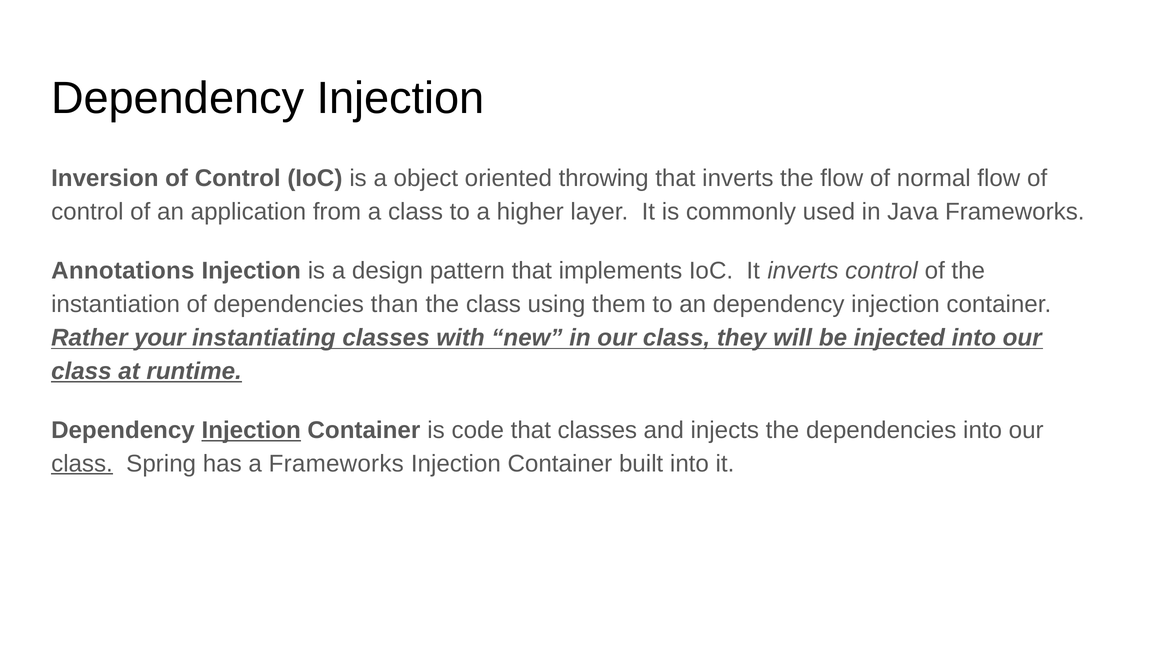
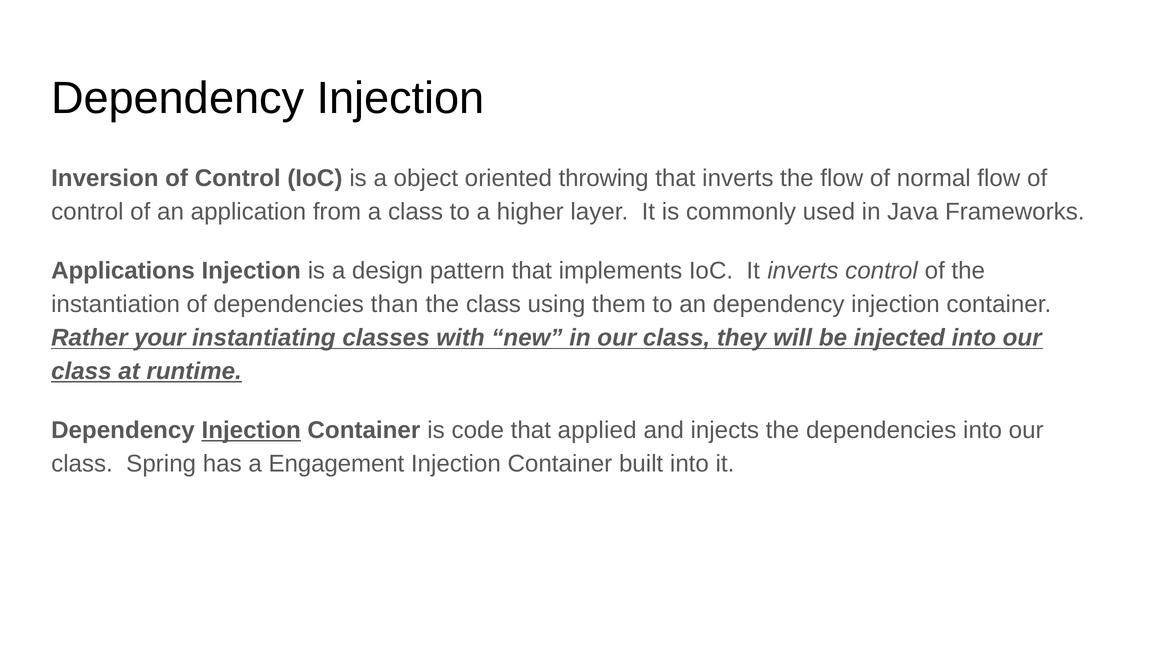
Annotations: Annotations -> Applications (123, 271)
that classes: classes -> applied (597, 430)
class underline: present -> none (82, 464)
a Frameworks: Frameworks -> Engagement (336, 464)
